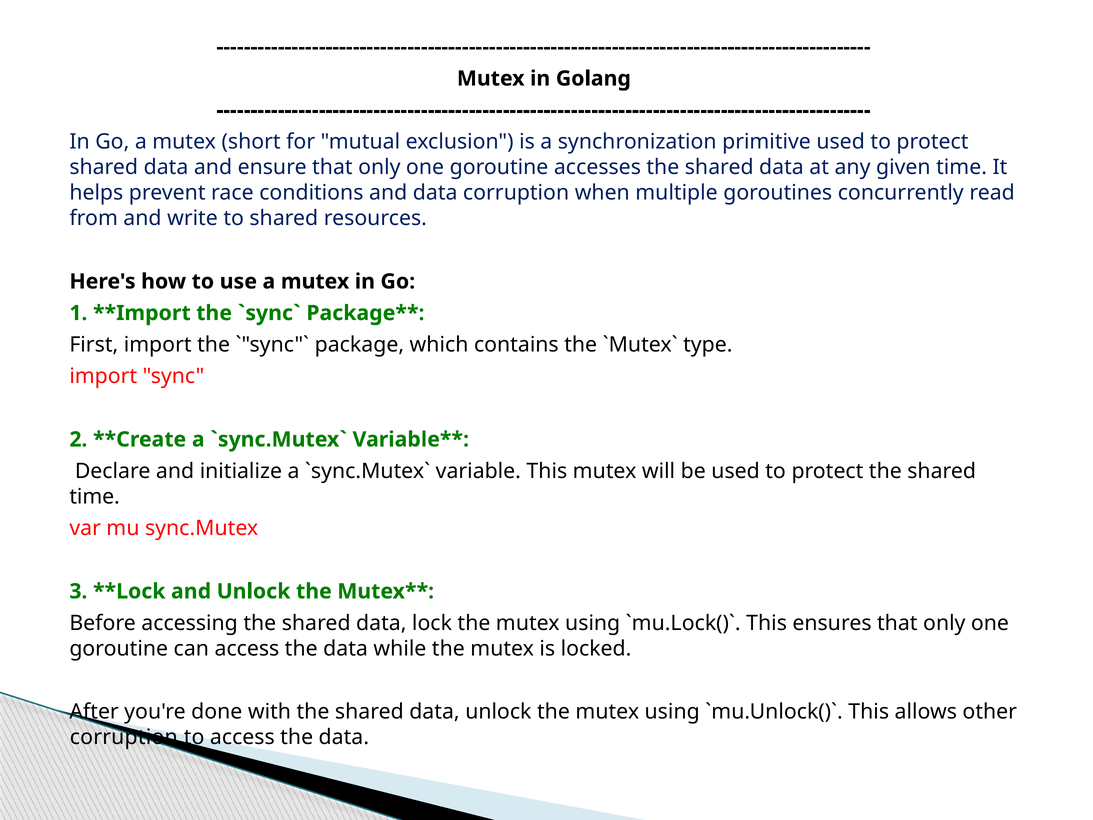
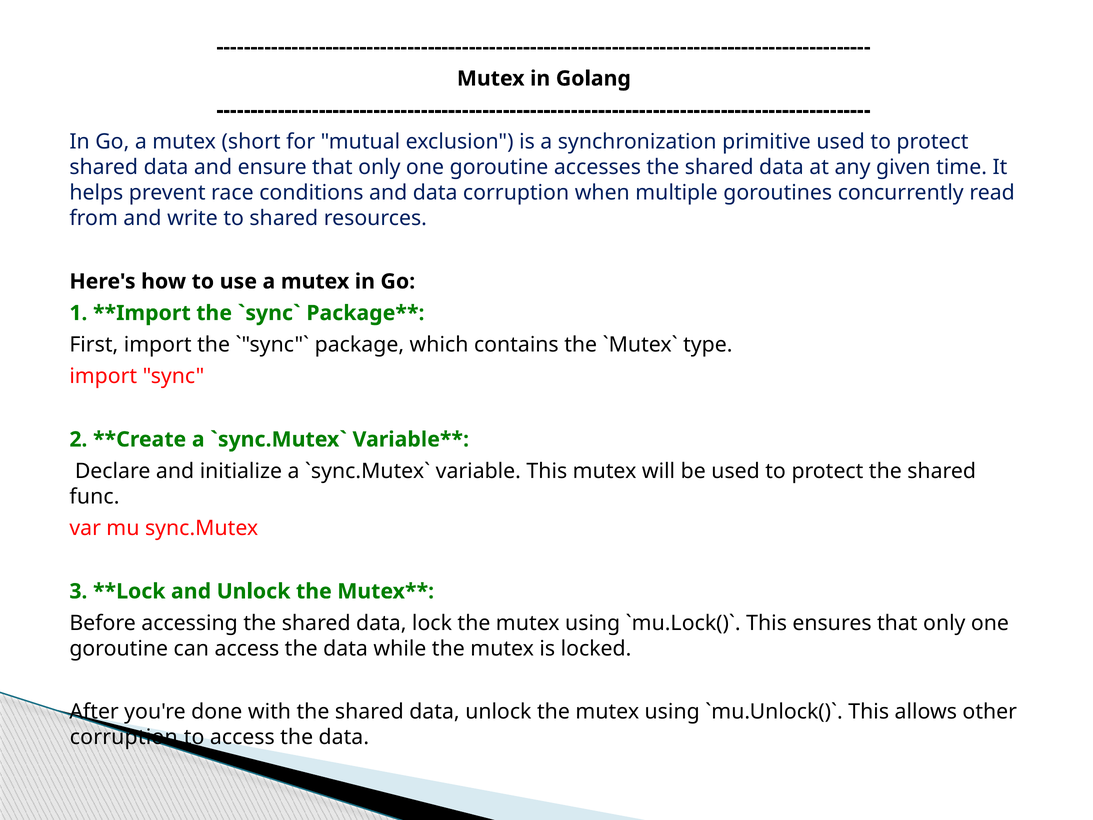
time: time -> func (94, 496)
